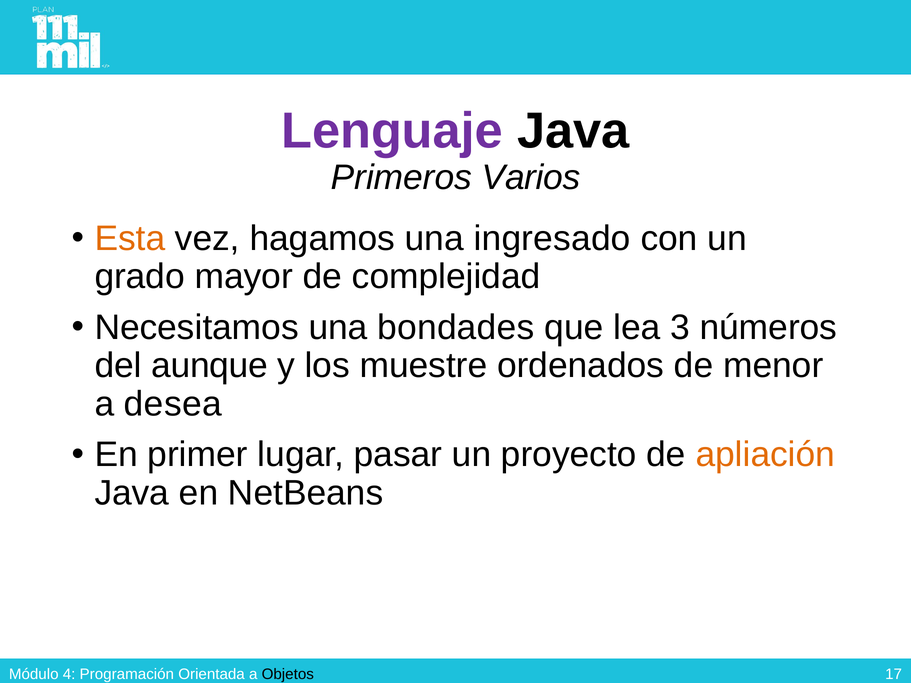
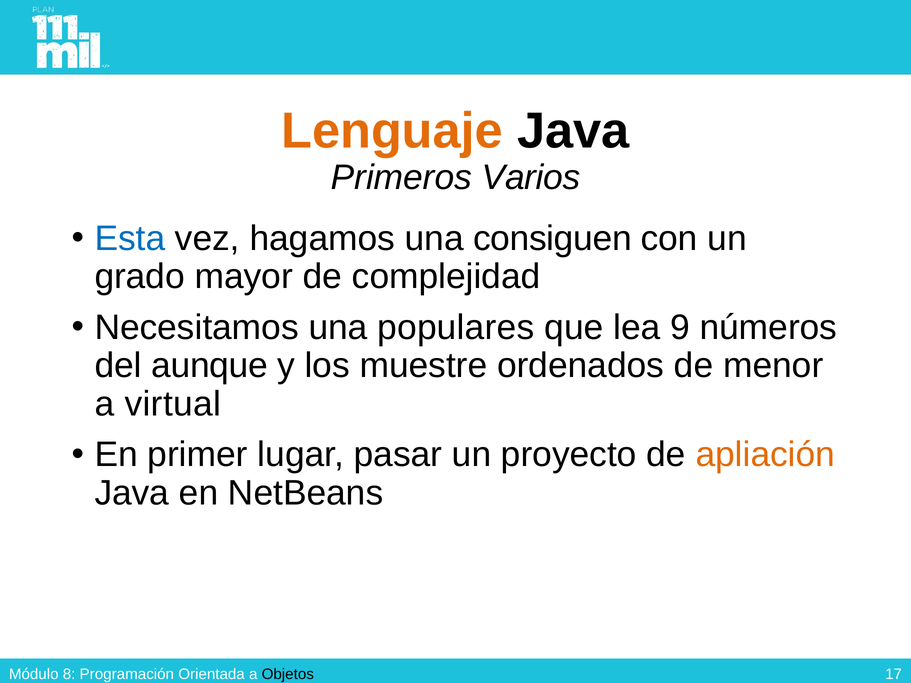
Lenguaje colour: purple -> orange (392, 131)
Esta colour: orange -> blue (130, 239)
ingresado: ingresado -> consiguen (552, 239)
bondades: bondades -> populares (456, 328)
3: 3 -> 9 (680, 328)
desea: desea -> virtual (173, 404)
4: 4 -> 8 (69, 674)
